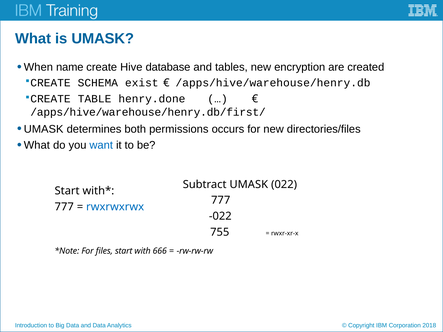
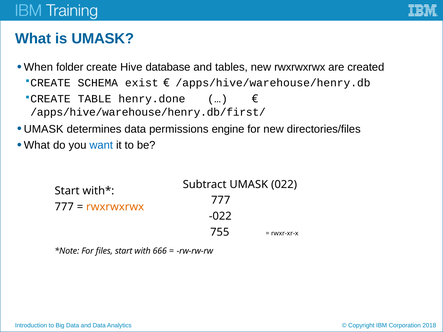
name: name -> folder (70, 67)
new encryption: encryption -> rwxrwxrwx (300, 67)
determines both: both -> data (135, 129)
occurs: occurs -> engine (228, 129)
rwxrwxrwx colour: blue -> orange (115, 207)
